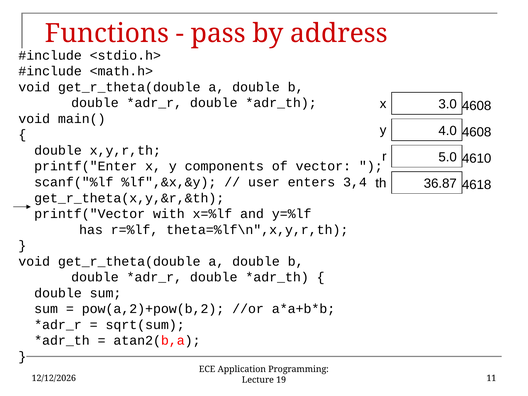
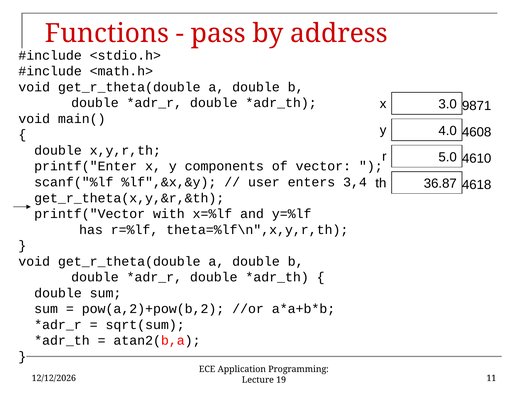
4608: 4608 -> 9871 (477, 106)
